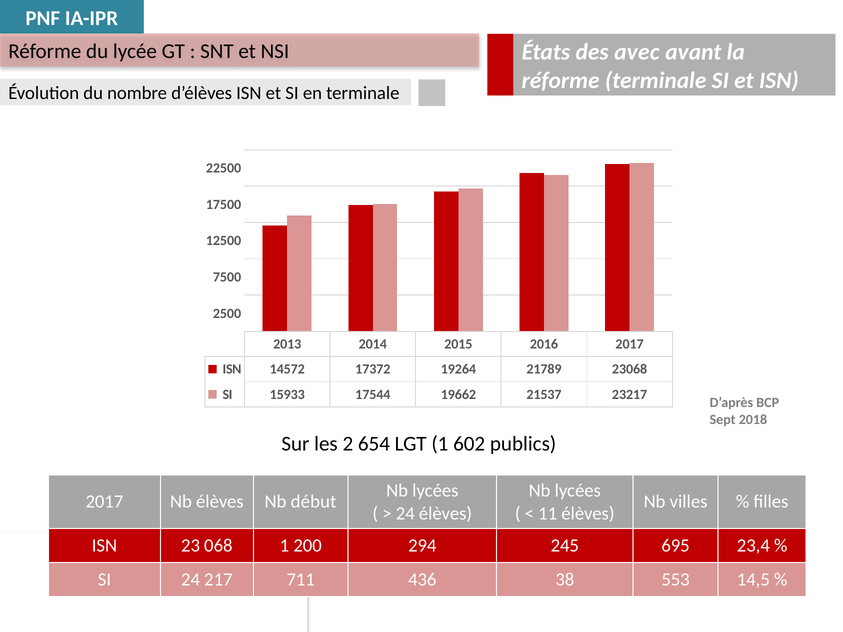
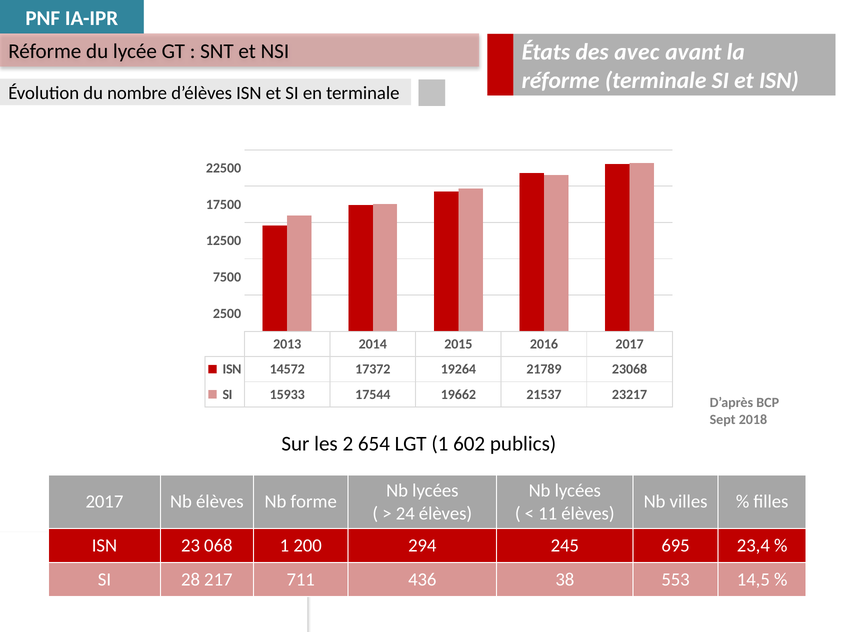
début: début -> forme (314, 502)
SI 24: 24 -> 28 (191, 580)
